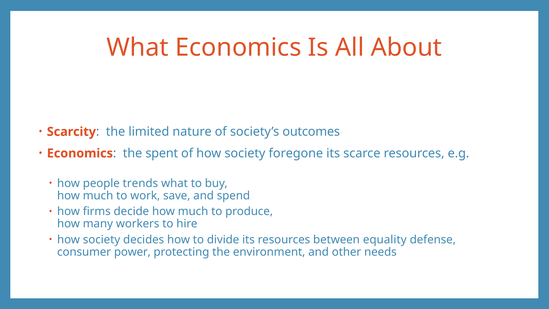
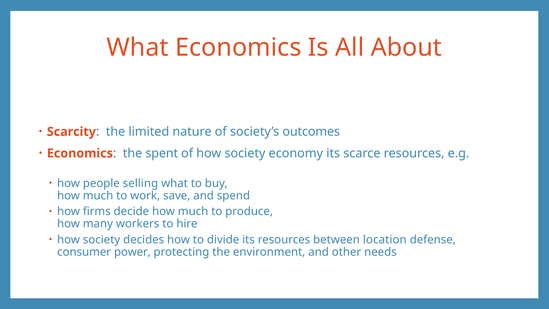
foregone: foregone -> economy (296, 153)
trends: trends -> selling (140, 183)
equality: equality -> location (385, 240)
